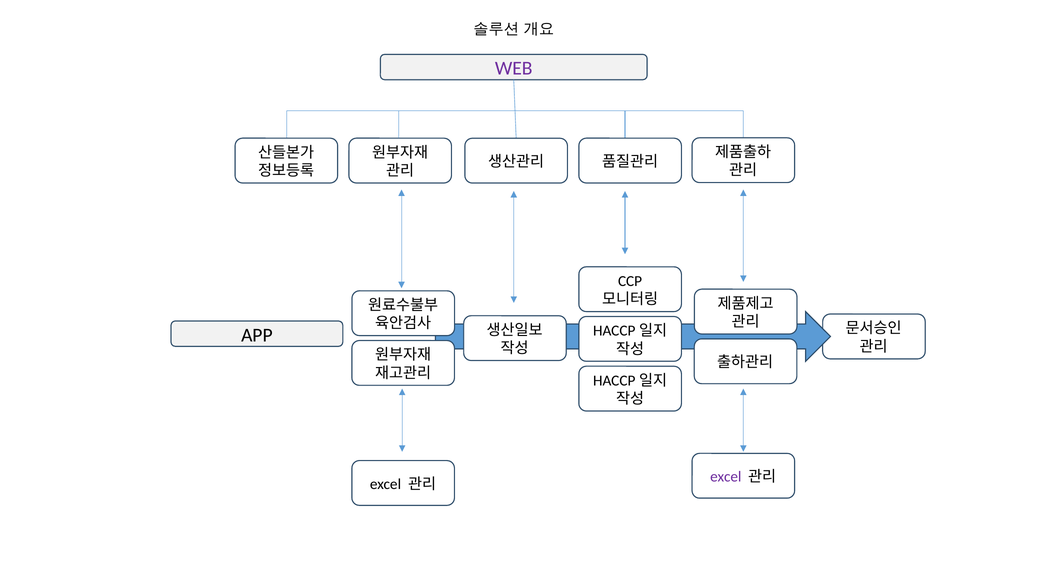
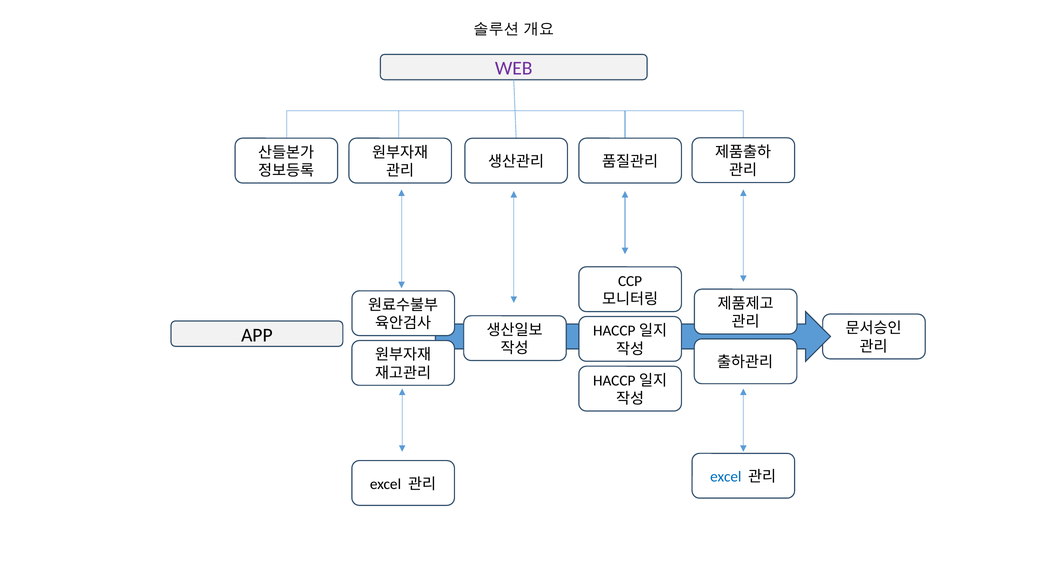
excel colour: purple -> blue (726, 477)
